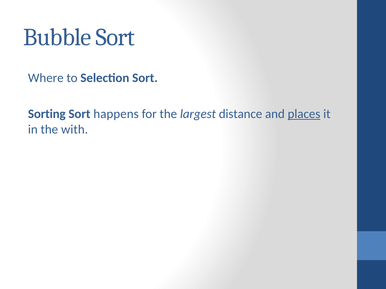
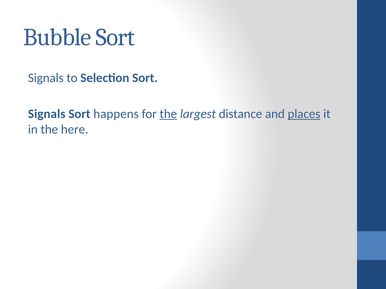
Where: Where -> Signals (46, 78)
Sorting: Sorting -> Signals (47, 114)
the underline: none -> present (168, 114)
with: with -> here (75, 130)
